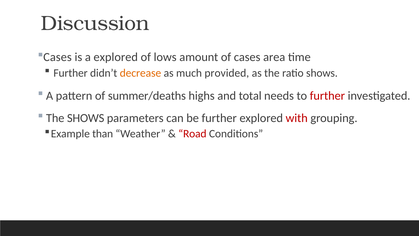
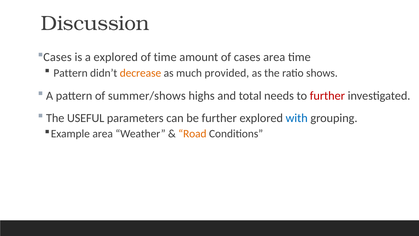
of lows: lows -> time (165, 57)
Further: Further -> Pattern (71, 73)
summer/deaths: summer/deaths -> summer/shows (147, 96)
The SHOWS: SHOWS -> USEFUL (86, 118)
with colour: red -> blue (297, 118)
Example than: than -> area (103, 134)
Road colour: red -> orange (192, 134)
